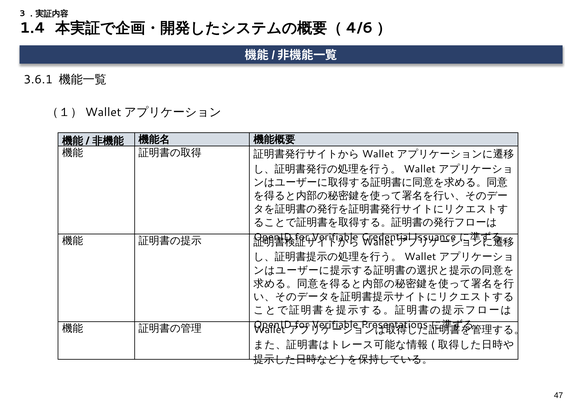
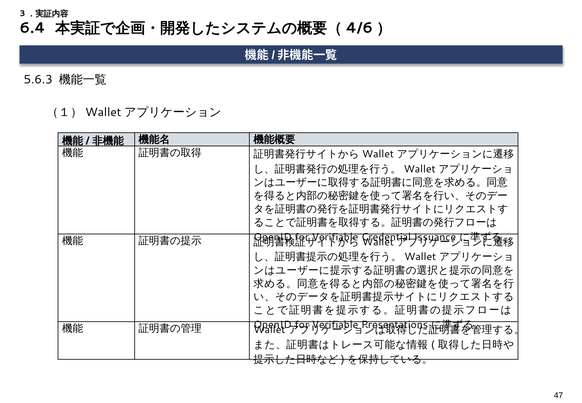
1.4: 1.4 -> 6.4 (33, 28)
3.6.1: 3.6.1 -> 5.6.3 (38, 79)
